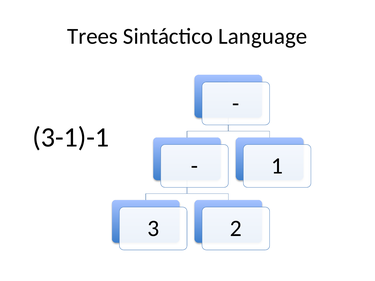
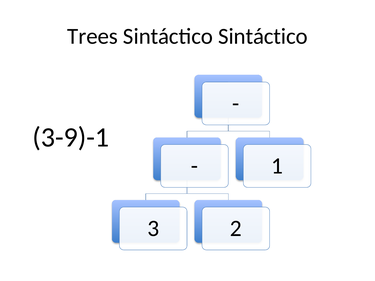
Sintáctico Language: Language -> Sintáctico (263, 36)
3-1)-1: 3-1)-1 -> 3-9)-1 (71, 138)
